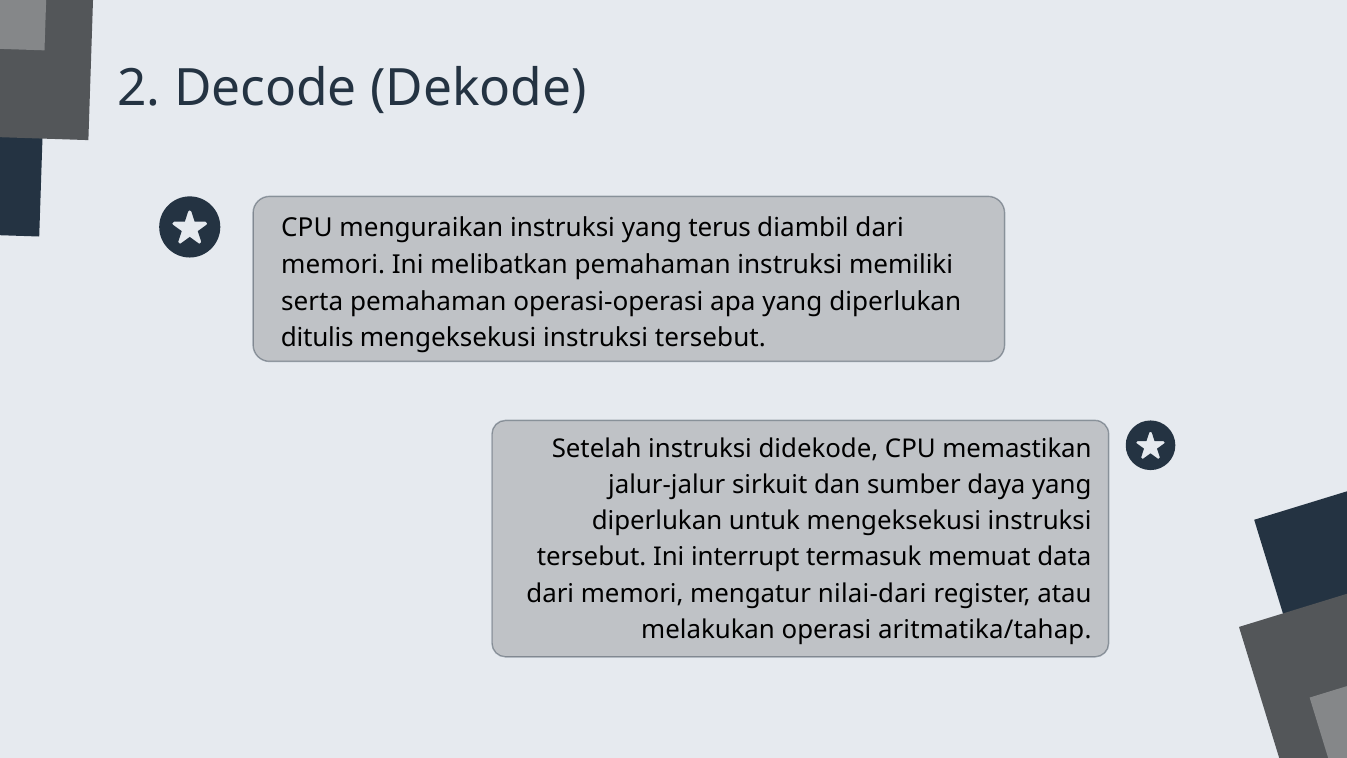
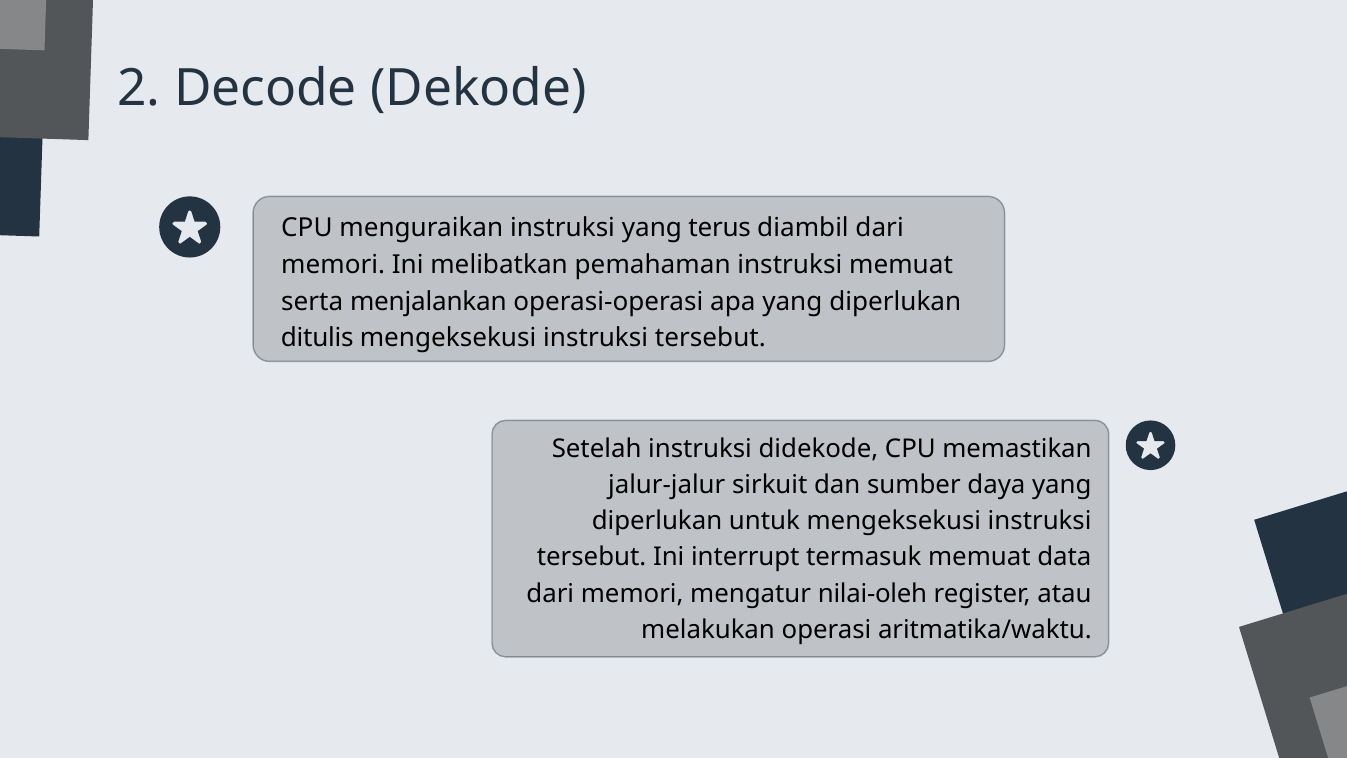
instruksi memiliki: memiliki -> memuat (901, 265)
serta pemahaman: pemahaman -> menjalankan (428, 301)
nilai-dari: nilai-dari -> nilai-oleh (873, 593)
aritmatika/tahap: aritmatika/tahap -> aritmatika/waktu (985, 629)
